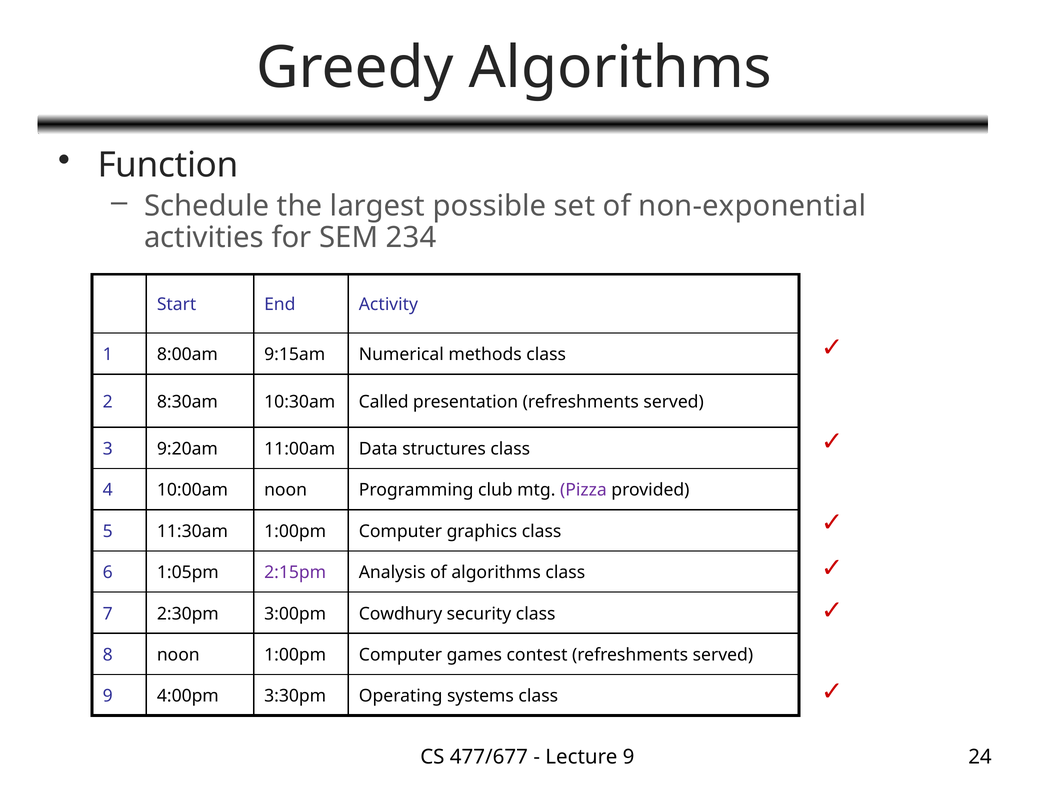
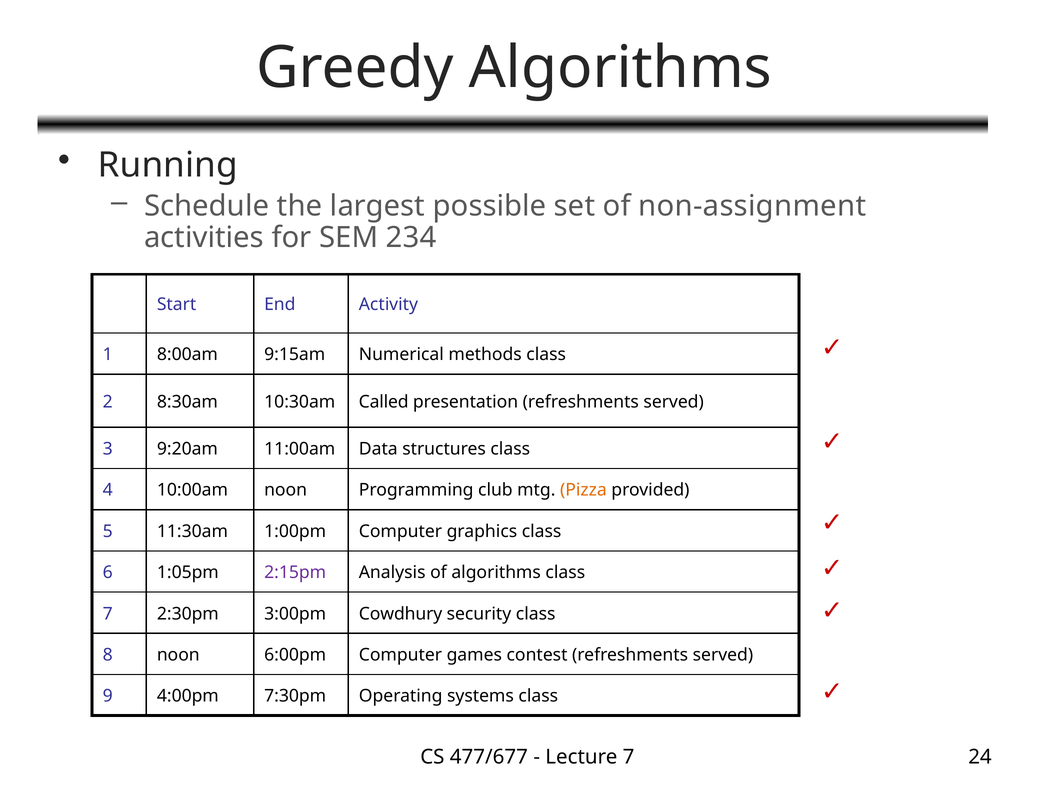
Function: Function -> Running (168, 165)
non-exponential: non-exponential -> non-assignment (752, 206)
Pizza colour: purple -> orange (583, 490)
noon 1:00pm: 1:00pm -> 6:00pm (295, 655)
3:30pm: 3:30pm -> 7:30pm (295, 696)
Lecture 9: 9 -> 7 (629, 757)
